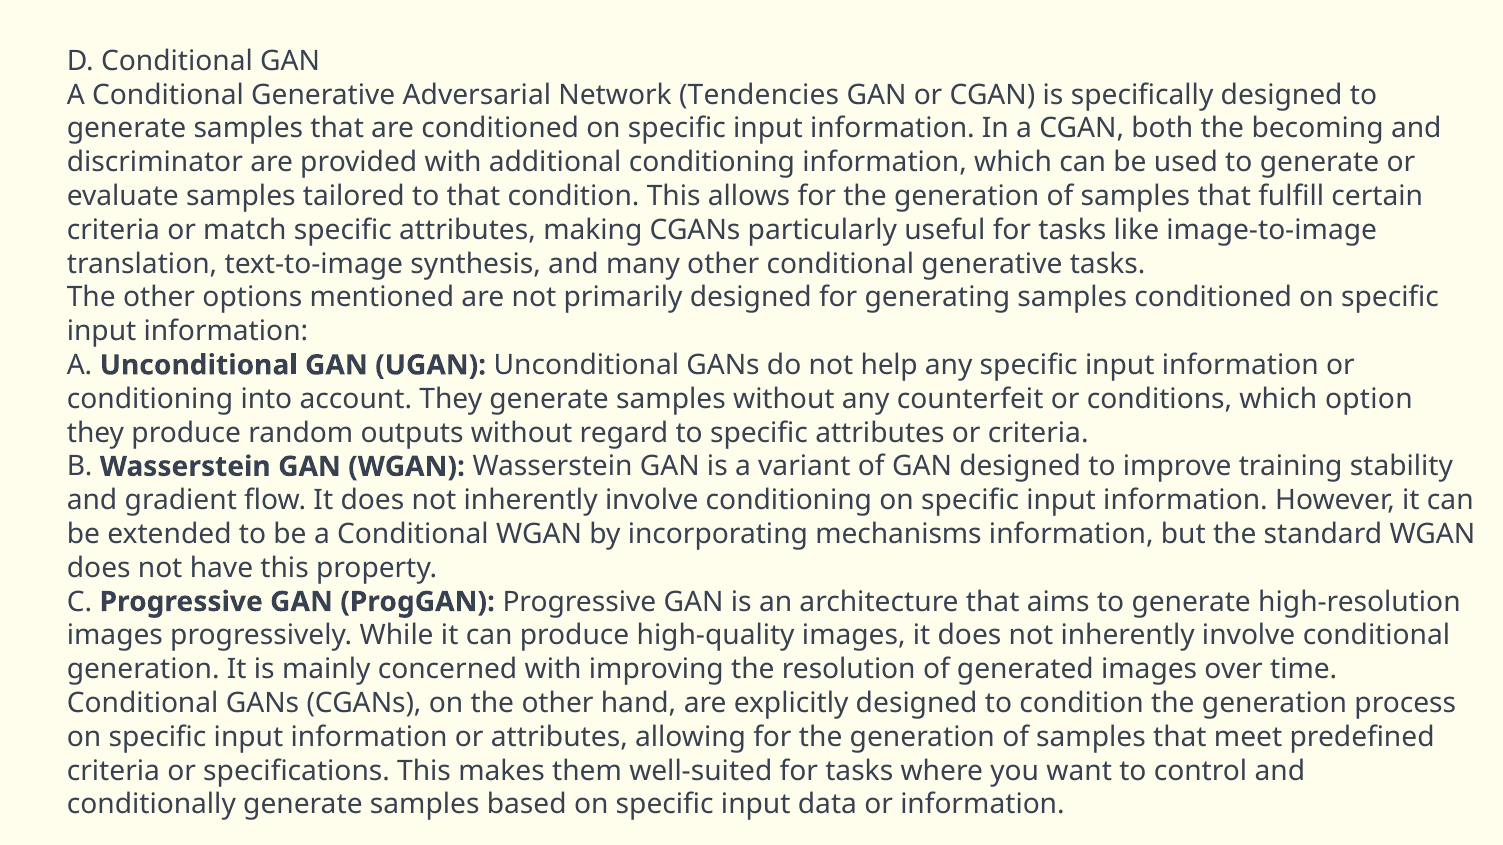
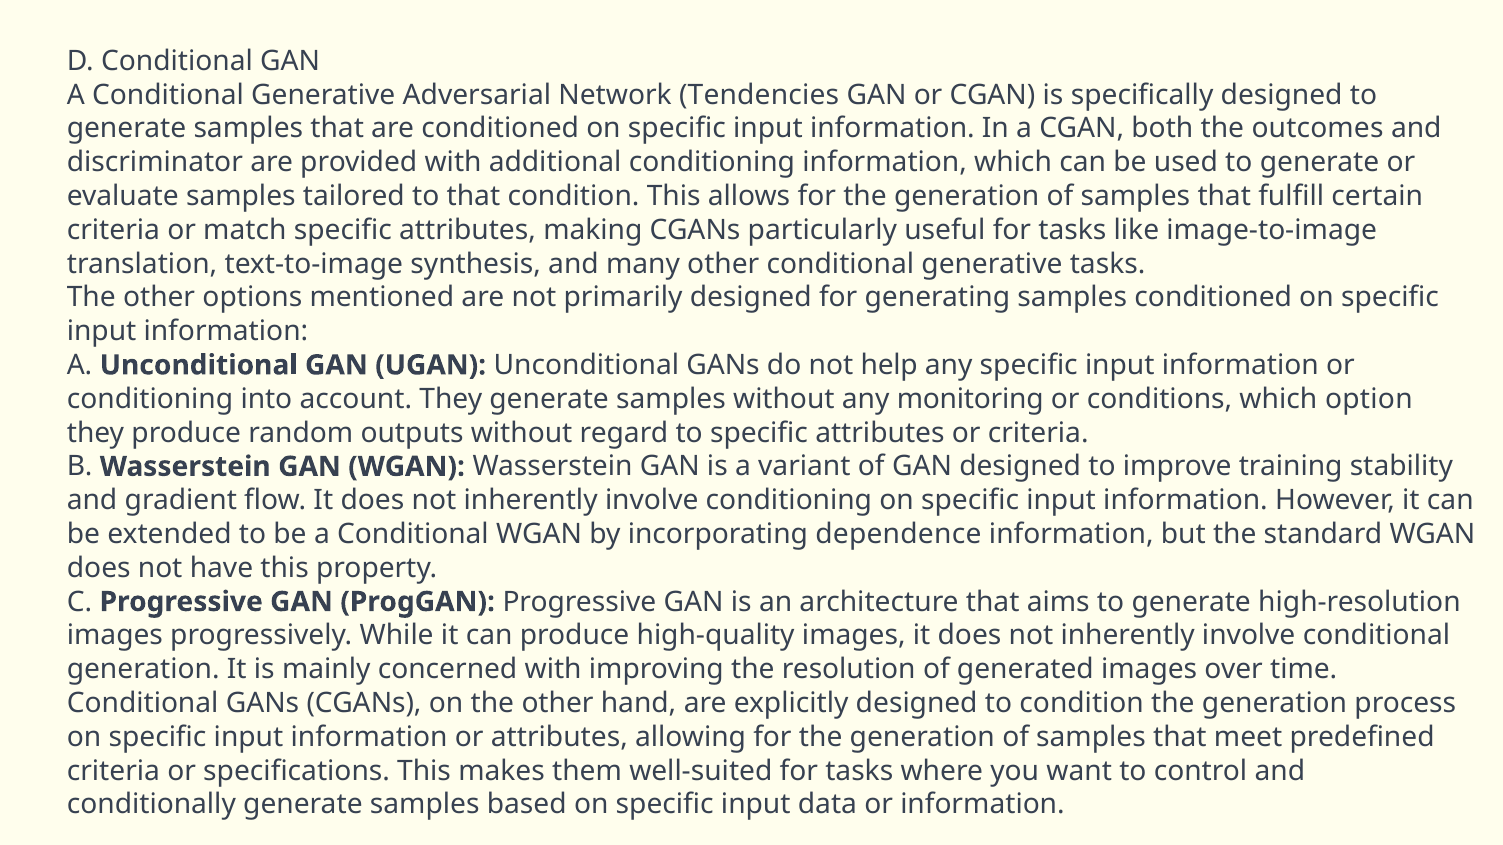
becoming: becoming -> outcomes (1318, 129)
counterfeit: counterfeit -> monitoring (970, 399)
mechanisms: mechanisms -> dependence (898, 534)
